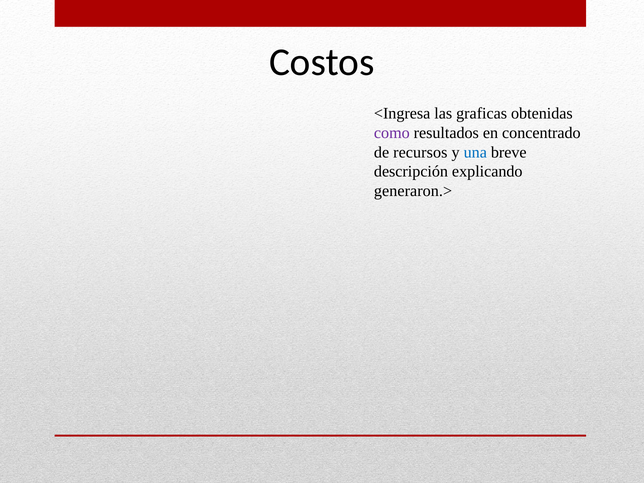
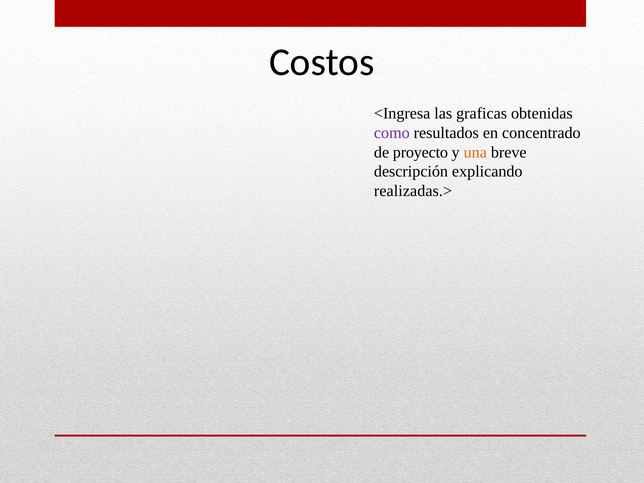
recursos: recursos -> proyecto (420, 152)
una colour: blue -> orange (475, 152)
generaron.>: generaron.> -> realizadas.> (413, 191)
